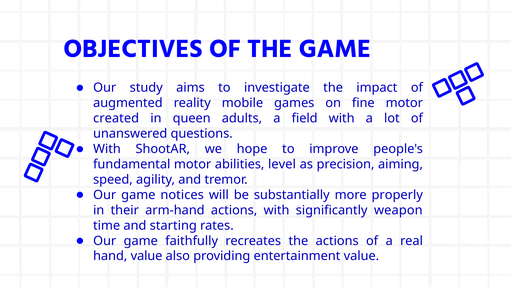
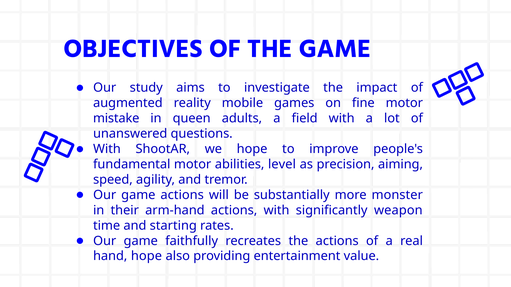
created: created -> mistake (116, 119)
game notices: notices -> actions (182, 195)
properly: properly -> monster (397, 195)
hand value: value -> hope (146, 257)
